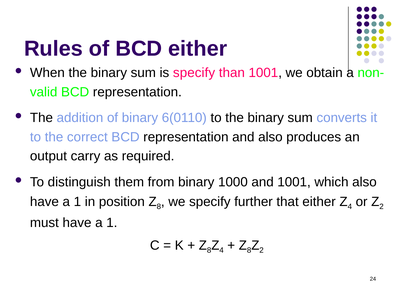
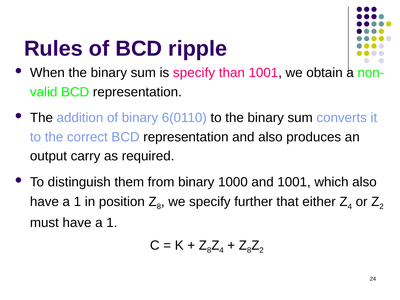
BCD either: either -> ripple (198, 49)
